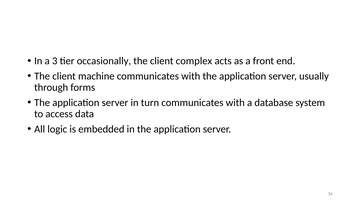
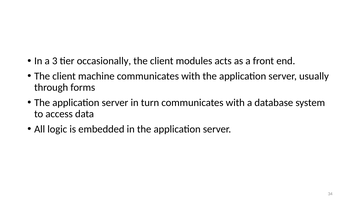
complex: complex -> modules (194, 61)
